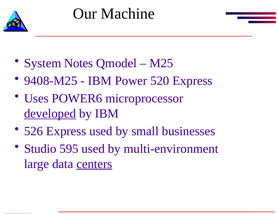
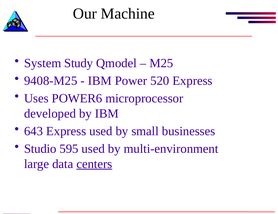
Notes: Notes -> Study (79, 63)
developed underline: present -> none (50, 114)
526: 526 -> 643 (34, 132)
